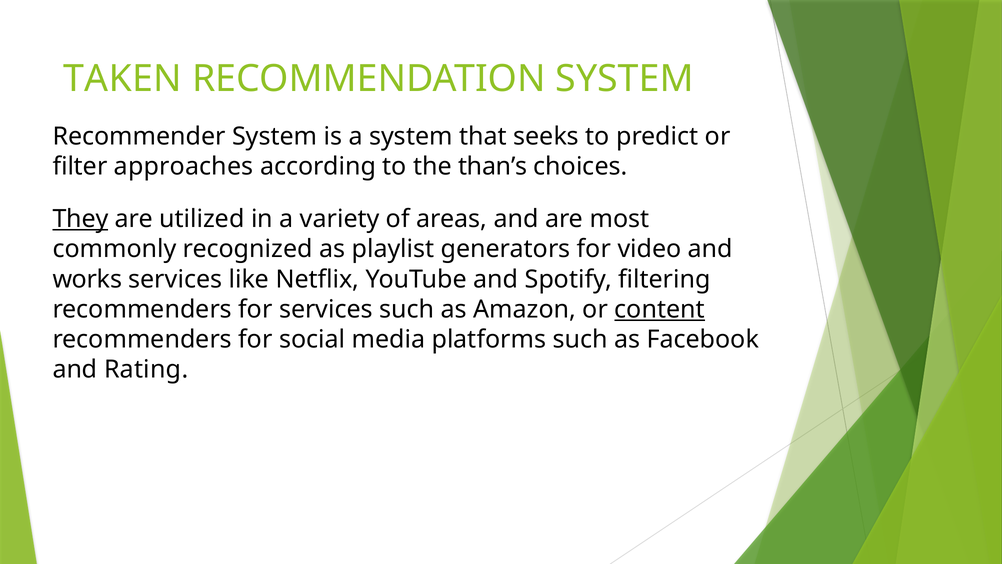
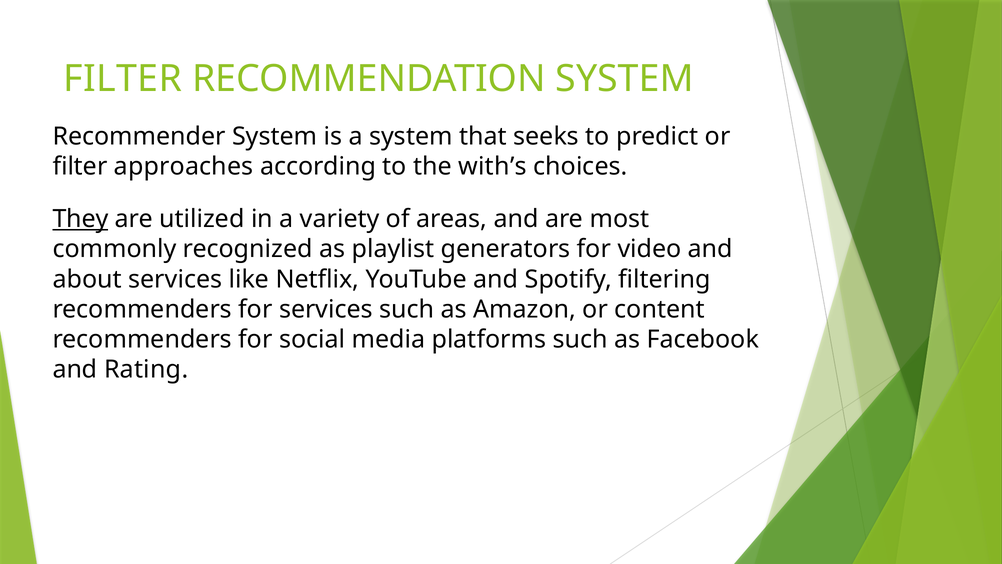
TAKEN: TAKEN -> FILTER (123, 79)
than’s: than’s -> with’s (492, 166)
works: works -> about (87, 279)
content underline: present -> none (660, 309)
